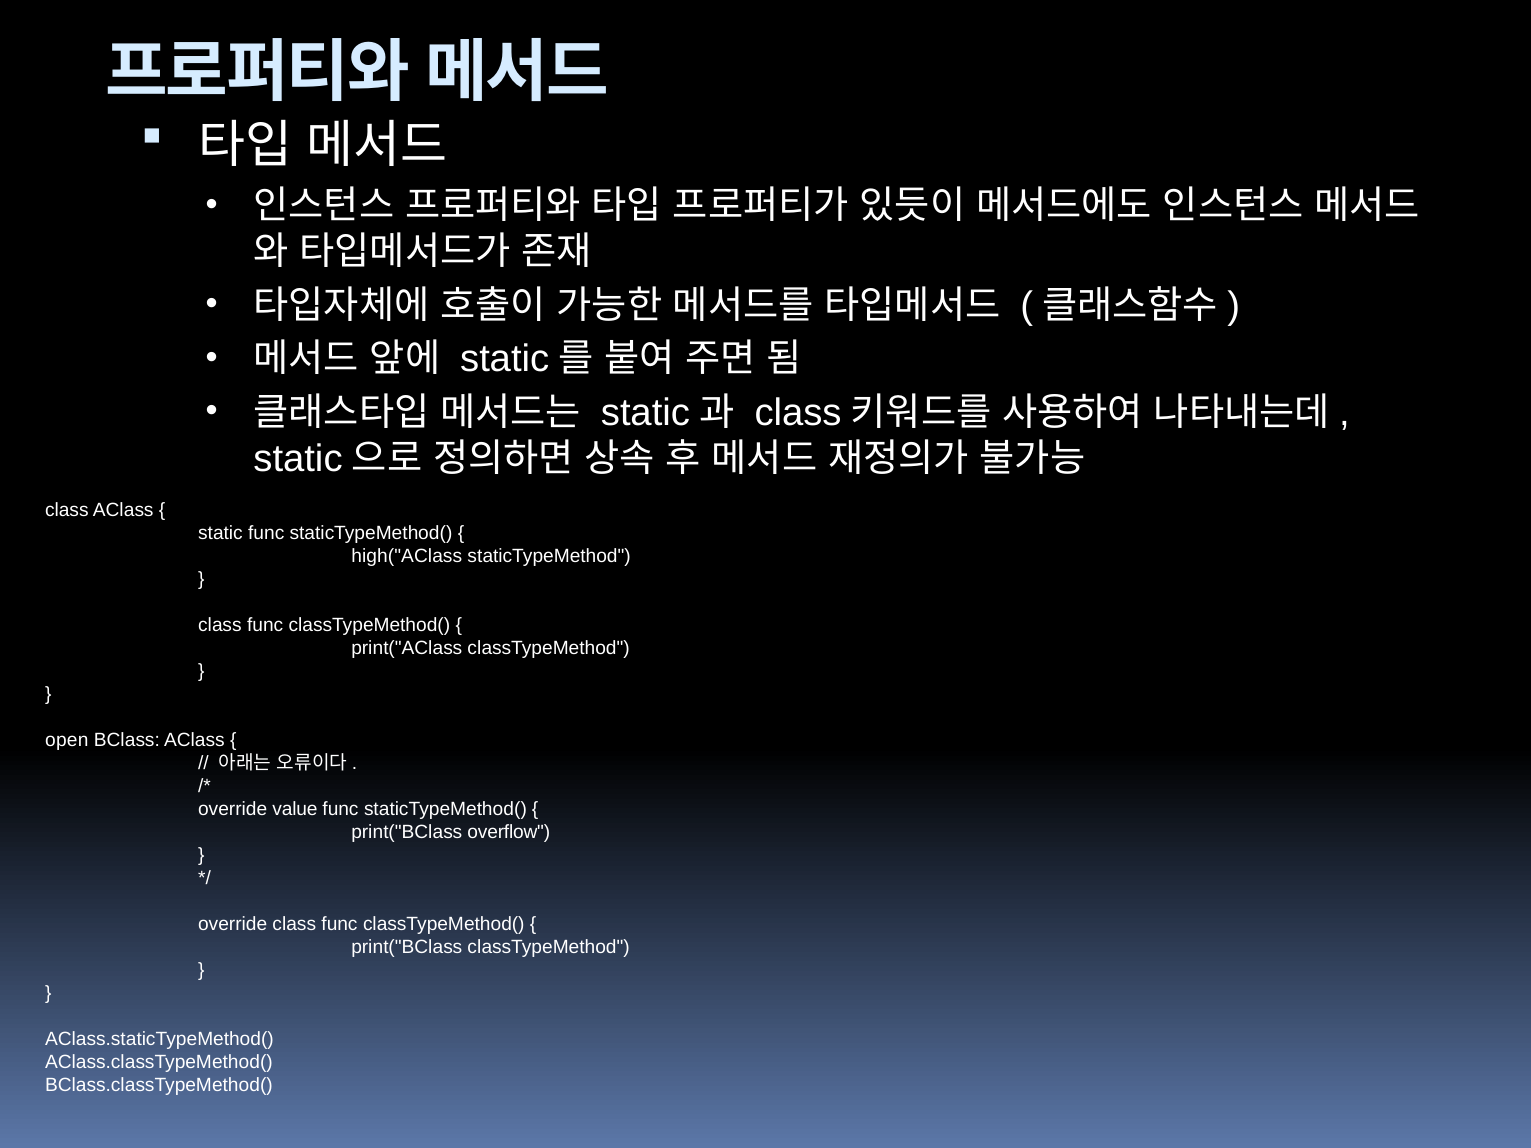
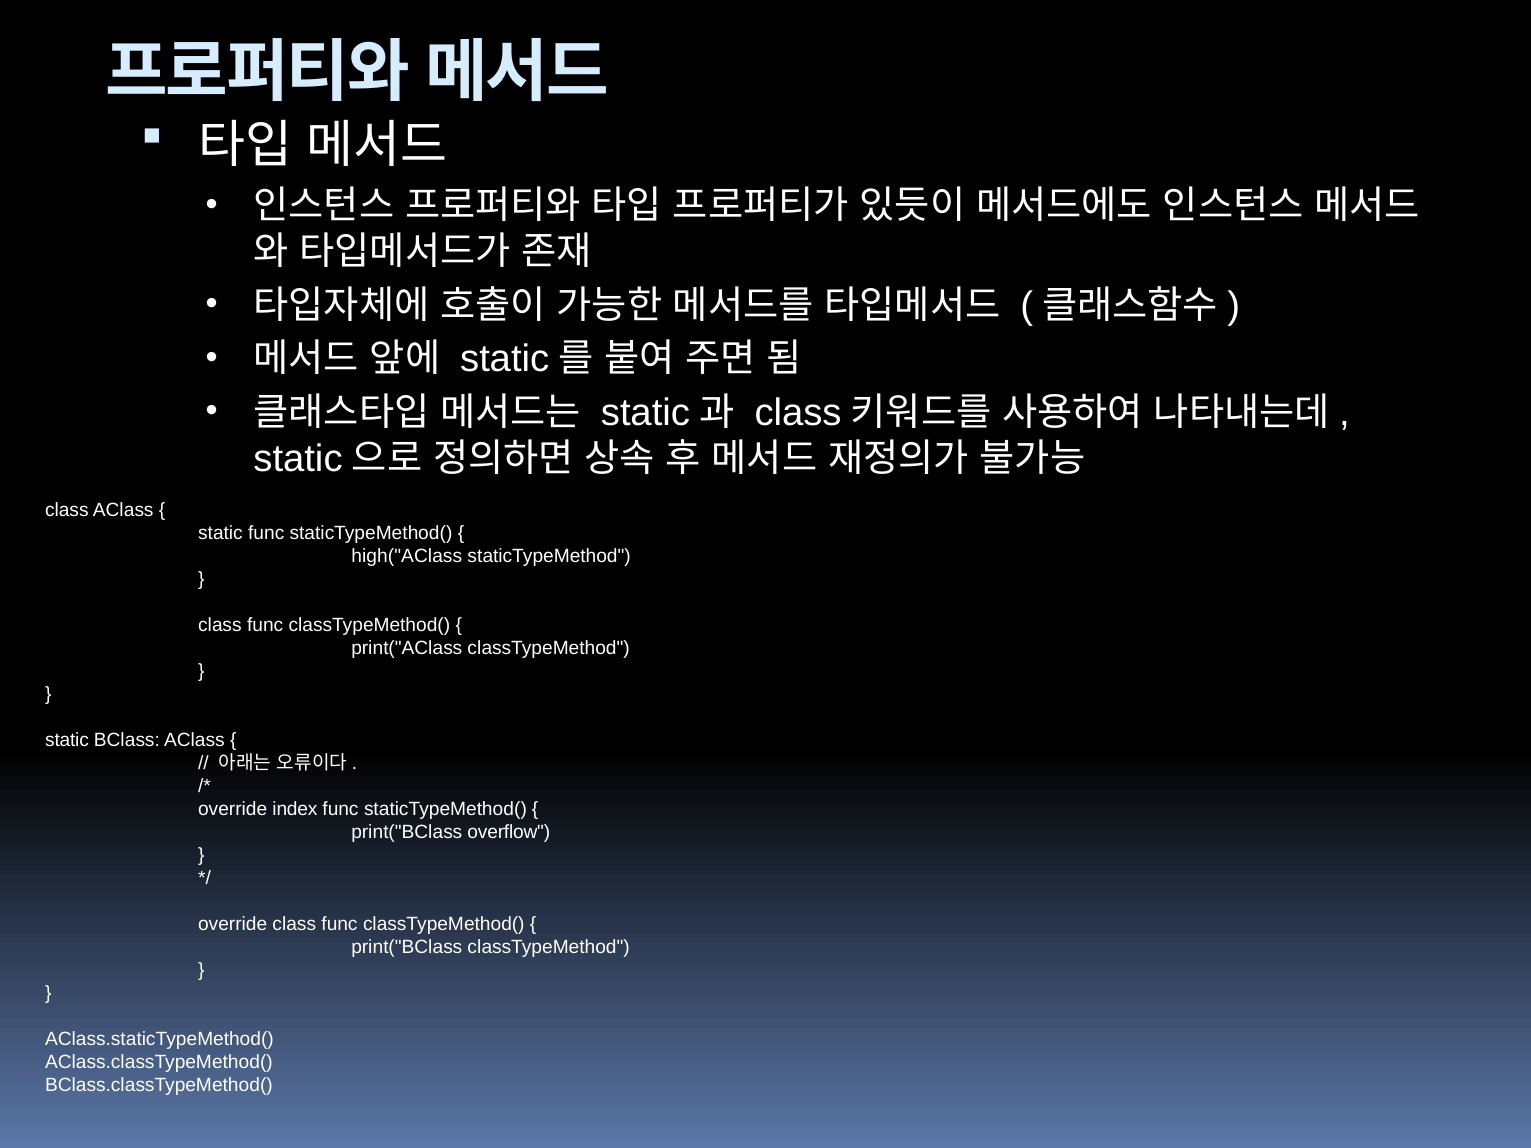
open: open -> static (67, 740)
value: value -> index (295, 809)
